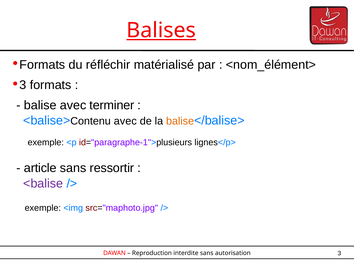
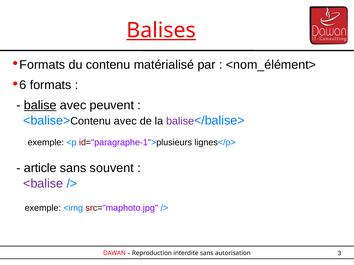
du réfléchir: réfléchir -> contenu (108, 65)
3: 3 -> 6 (23, 85)
balise underline: none -> present (40, 105)
terminer: terminer -> peuvent (112, 105)
balise colour: orange -> purple (180, 121)
ressortir: ressortir -> souvent (112, 168)
